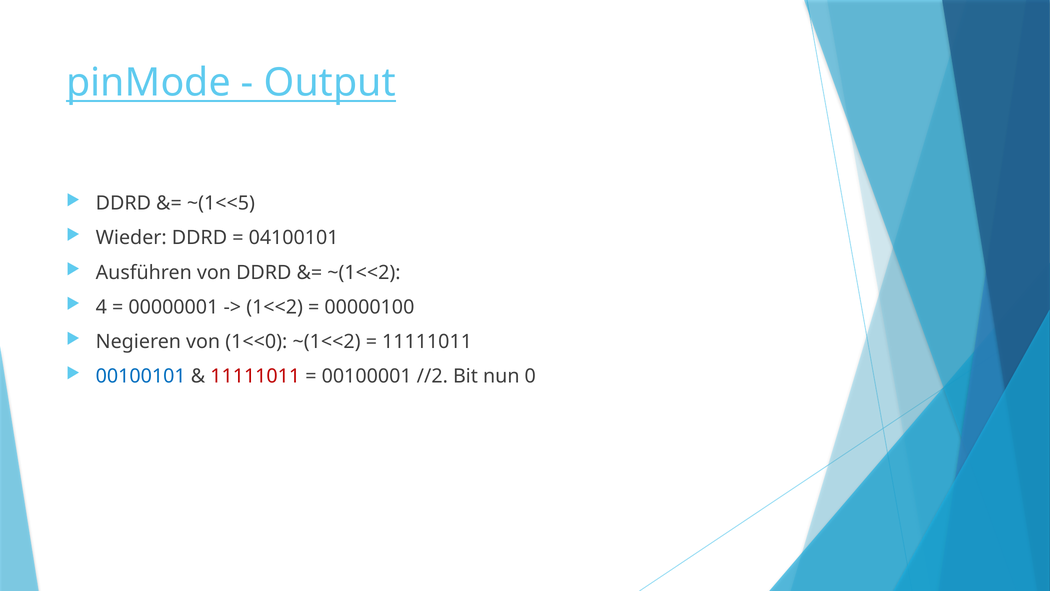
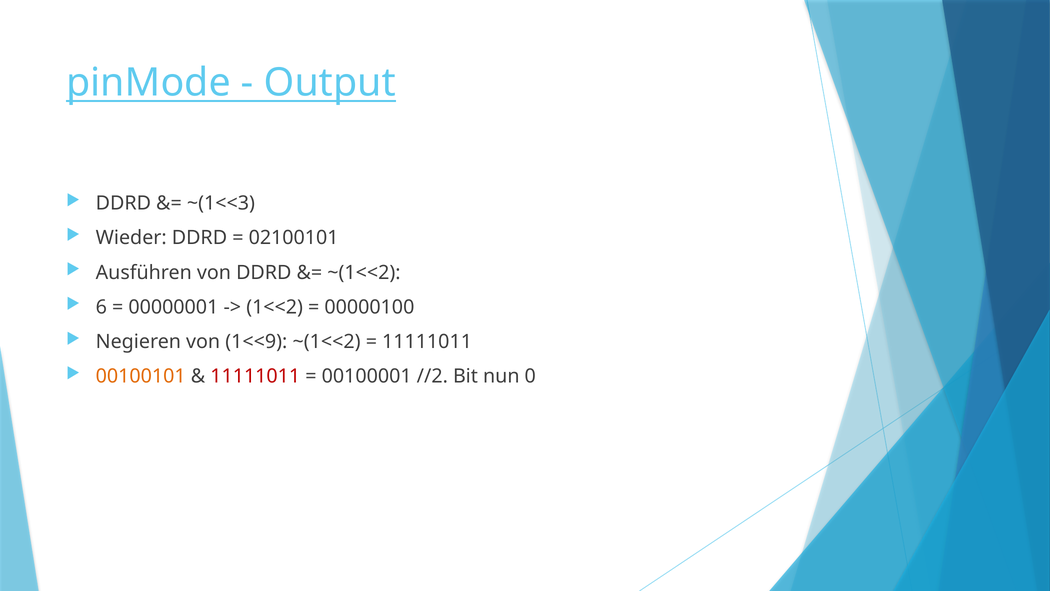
~(1<<5: ~(1<<5 -> ~(1<<3 (221, 203)
04100101: 04100101 -> 02100101 (294, 238)
4: 4 -> 6 (101, 307)
1<<0: 1<<0 -> 1<<9 (256, 341)
00100101 colour: blue -> orange (141, 376)
